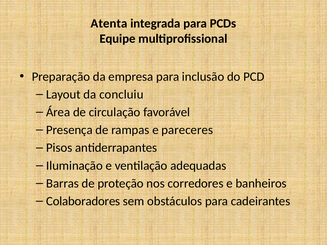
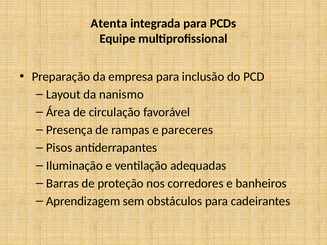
concluiu: concluiu -> nanismo (121, 94)
Colaboradores: Colaboradores -> Aprendizagem (83, 201)
